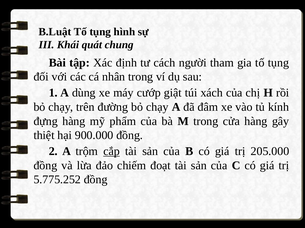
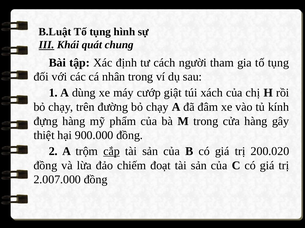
III underline: none -> present (46, 45)
205.000: 205.000 -> 200.020 (270, 152)
5.775.252: 5.775.252 -> 2.007.000 (57, 180)
